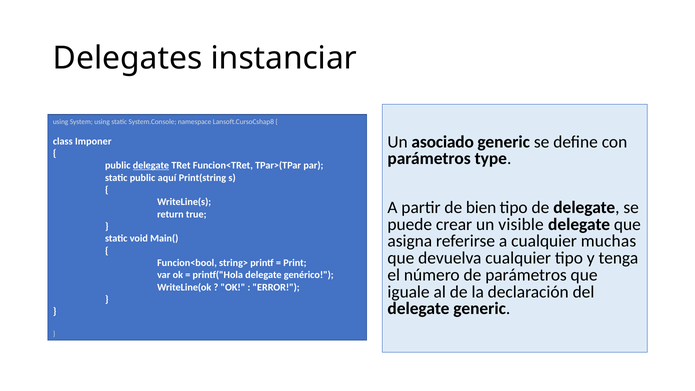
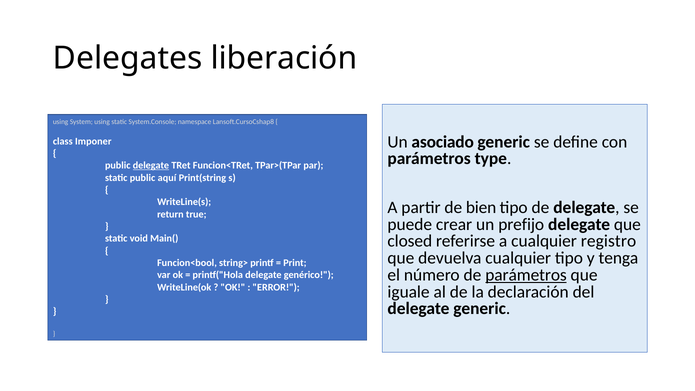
instanciar: instanciar -> liberación (284, 58)
visible: visible -> prefijo (521, 224)
asigna: asigna -> closed (410, 241)
muchas: muchas -> registro (609, 241)
parámetros underline: none -> present (526, 275)
